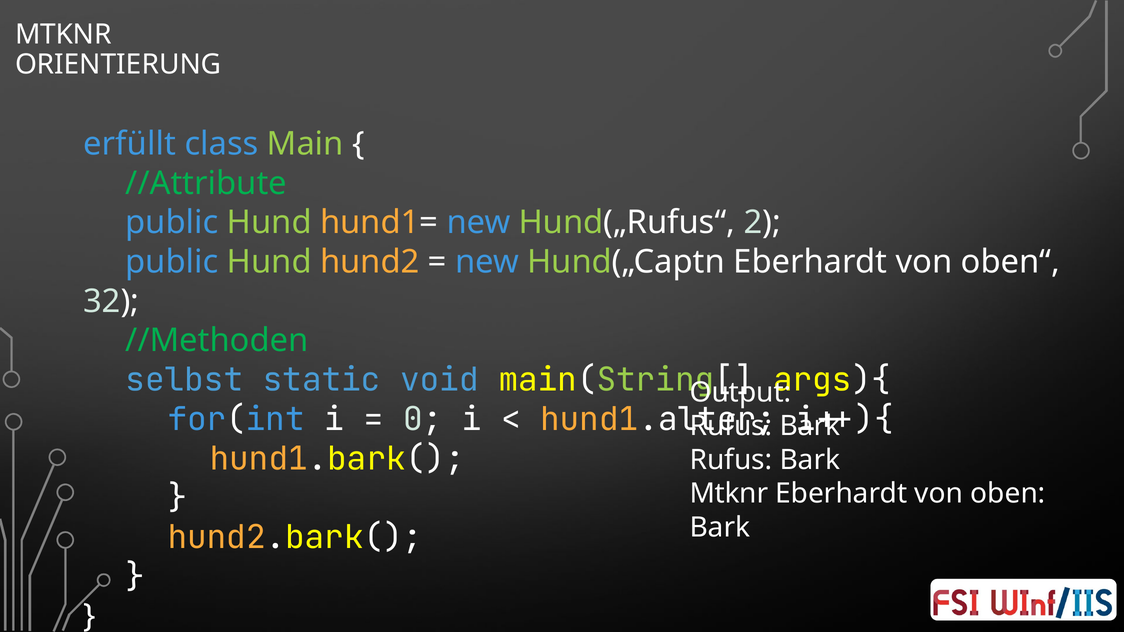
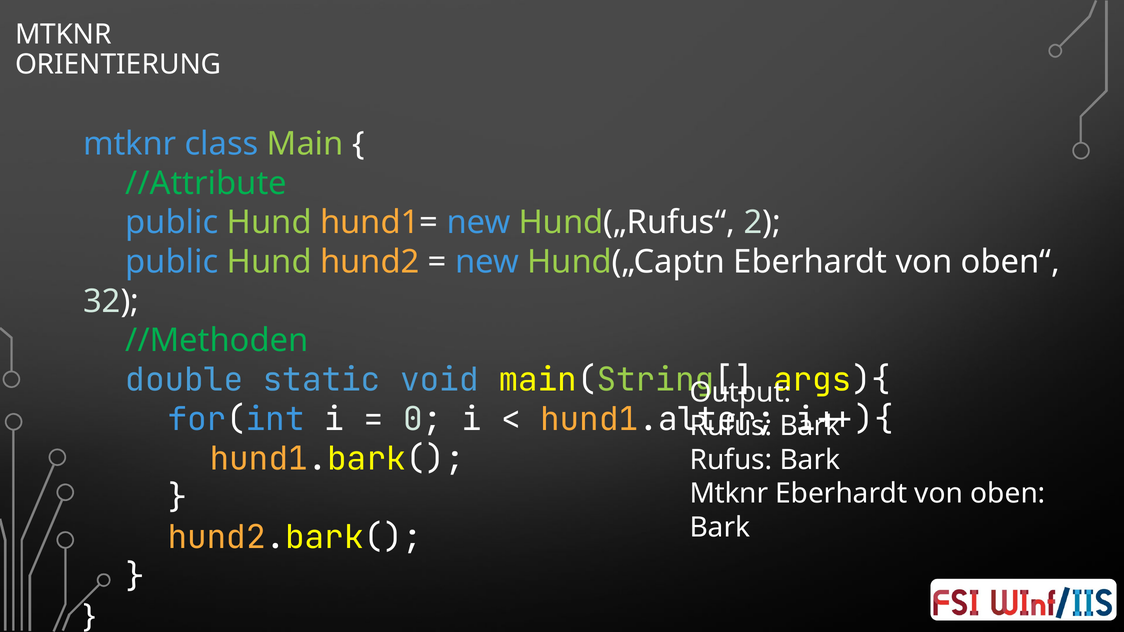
erfüllt: erfüllt -> mtknr (130, 144)
selbst: selbst -> double (184, 380)
